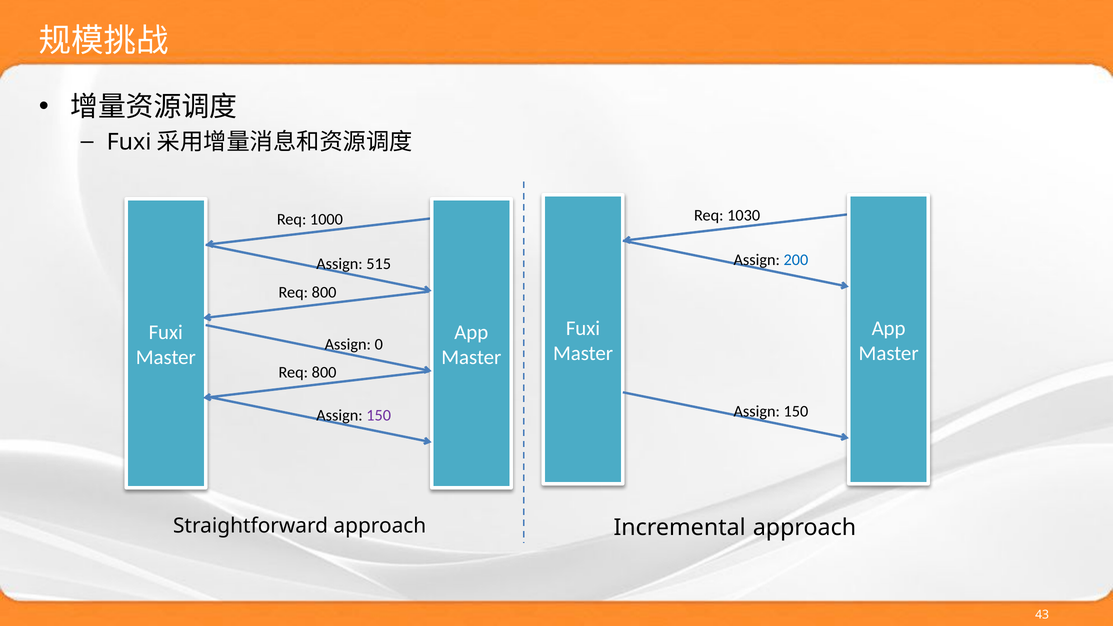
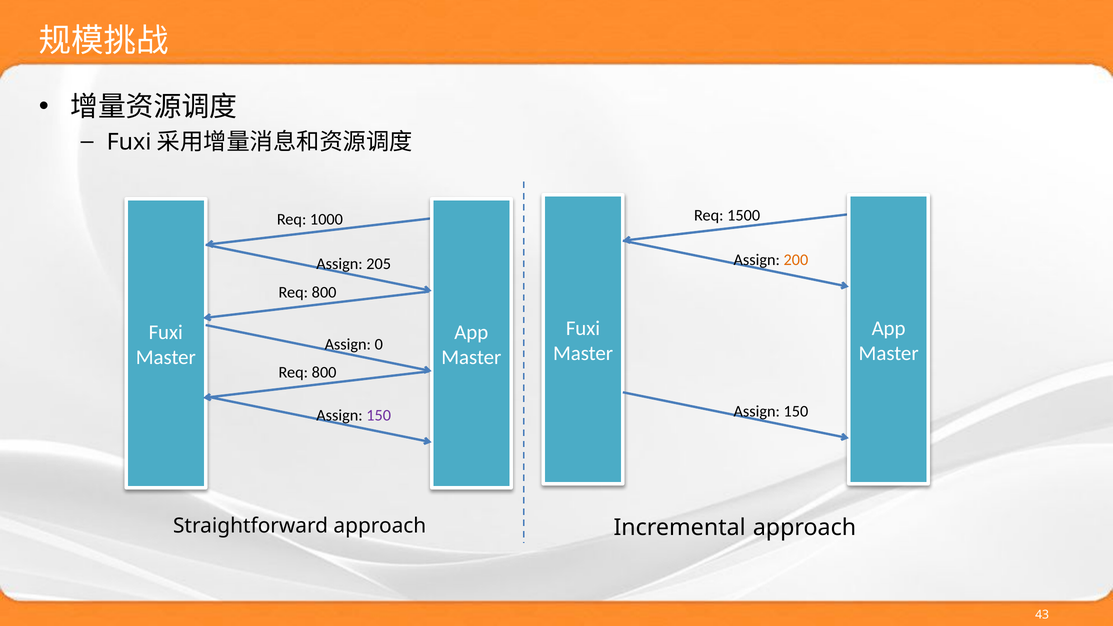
1030: 1030 -> 1500 (744, 215)
200 colour: blue -> orange (796, 260)
515: 515 -> 205 (379, 264)
